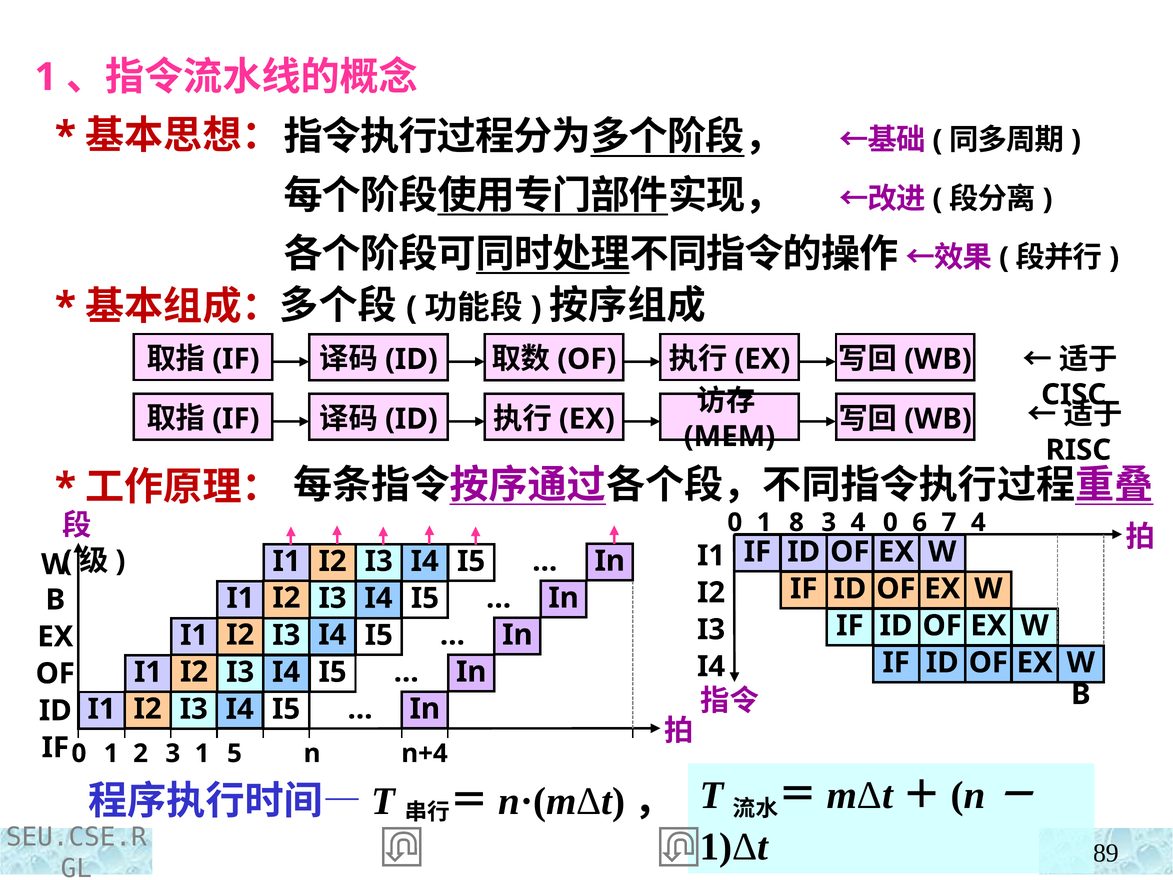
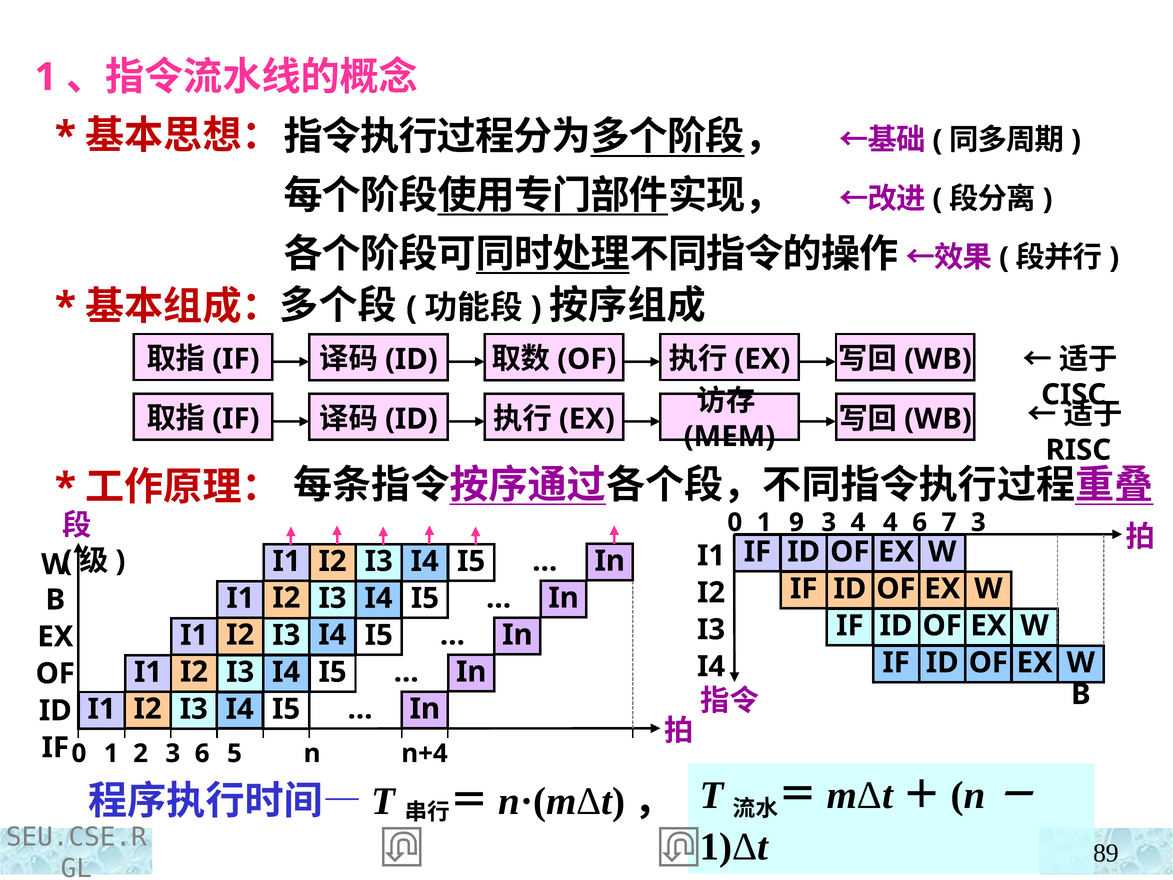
8: 8 -> 9 (796, 522)
4 0: 0 -> 4 (890, 522)
7 4: 4 -> 3 (978, 522)
3 1: 1 -> 6 (202, 753)
